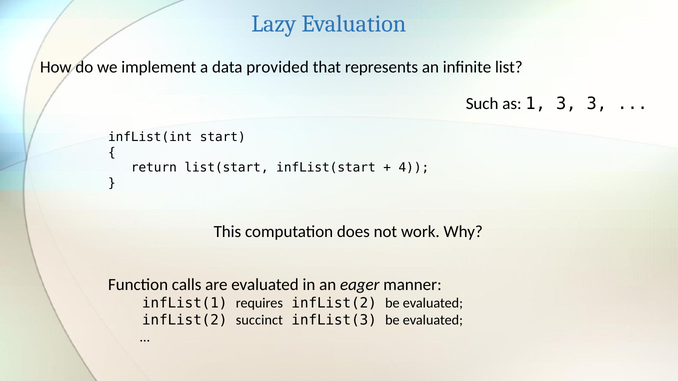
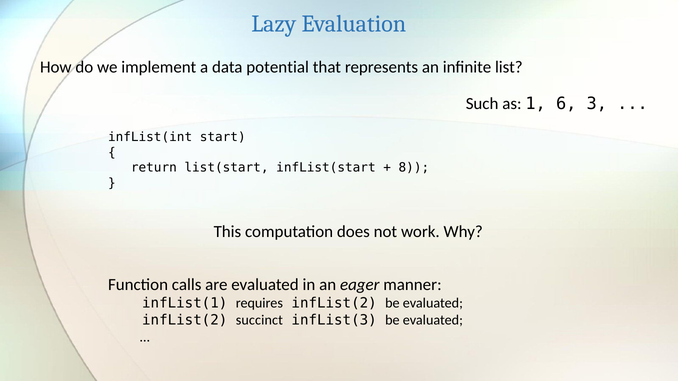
provided: provided -> potential (278, 67)
1 3: 3 -> 6 (566, 104)
4: 4 -> 8 (414, 168)
